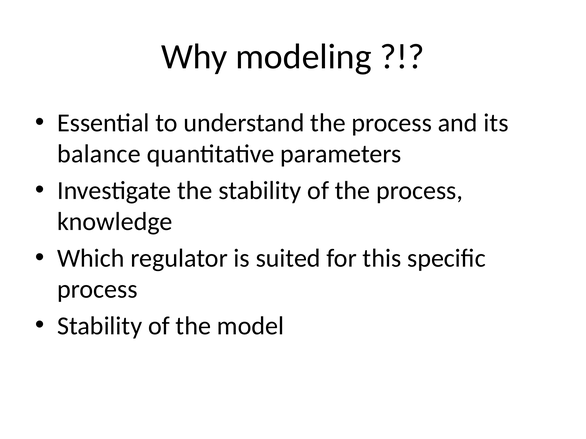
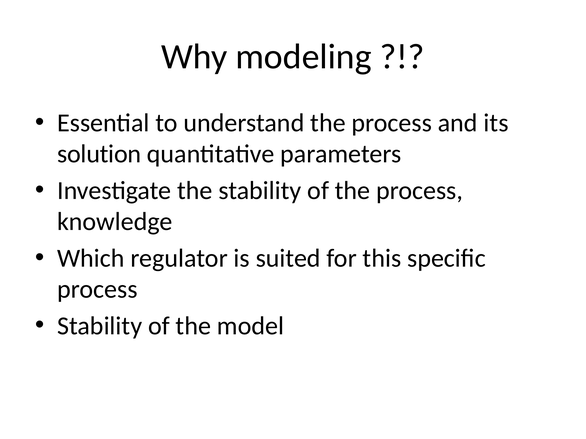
balance: balance -> solution (99, 154)
